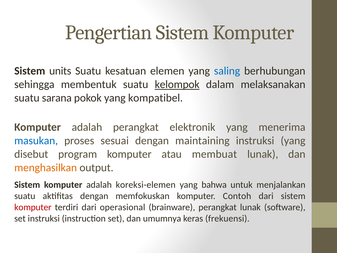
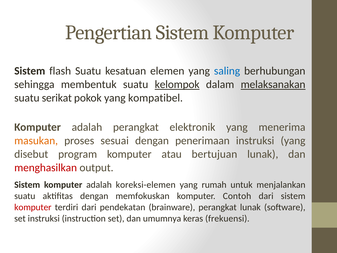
units: units -> flash (60, 71)
melaksanakan underline: none -> present (273, 84)
sarana: sarana -> serikat (57, 98)
masukan colour: blue -> orange (36, 141)
maintaining: maintaining -> penerimaan (202, 141)
membuat: membuat -> bertujuan (214, 154)
menghasilkan colour: orange -> red (46, 168)
bahwa: bahwa -> rumah (214, 185)
operasional: operasional -> pendekatan (123, 207)
